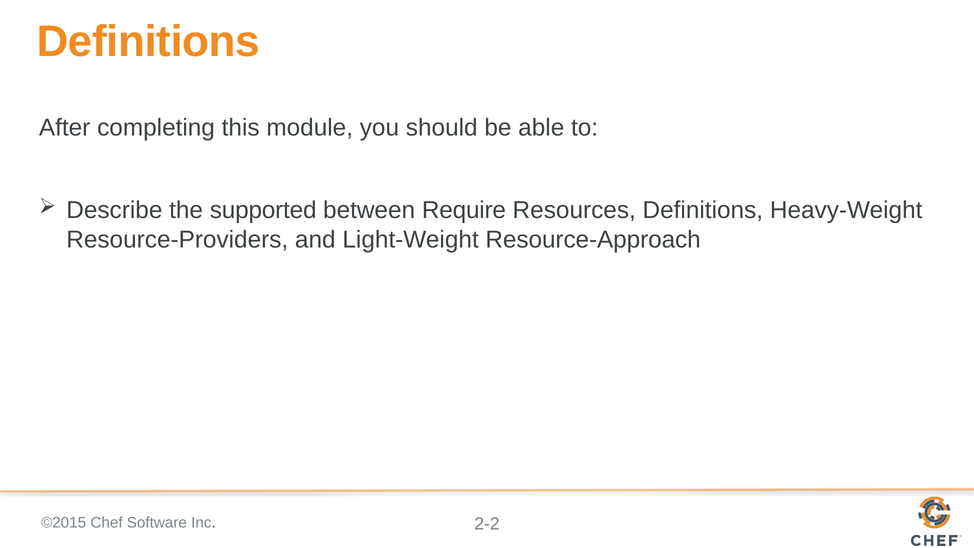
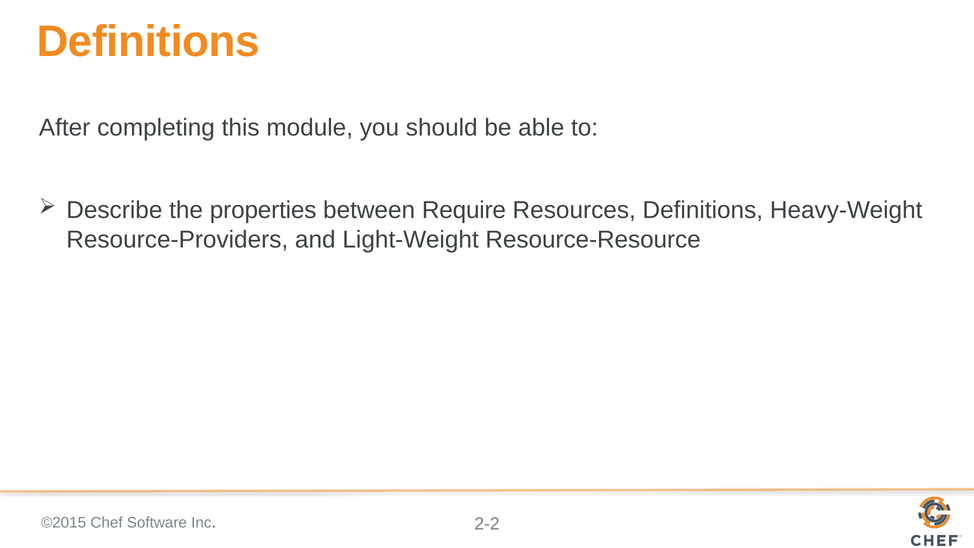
supported: supported -> properties (263, 210)
Resource-Approach: Resource-Approach -> Resource-Resource (593, 240)
